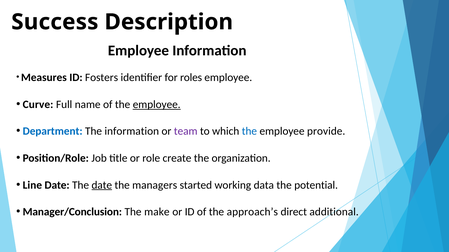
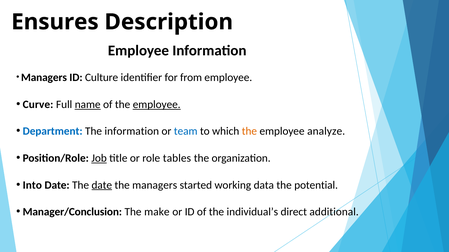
Success: Success -> Ensures (55, 22)
Measures: Measures -> Managers (44, 78)
Fosters: Fosters -> Culture (102, 78)
roles: roles -> from (191, 78)
name underline: none -> present (88, 105)
team colour: purple -> blue (186, 132)
the colour: blue -> orange (249, 132)
provide: provide -> analyze (326, 132)
Job underline: none -> present (99, 158)
create: create -> tables (177, 158)
Line: Line -> Into (32, 185)
approach’s: approach’s -> individual’s (252, 212)
